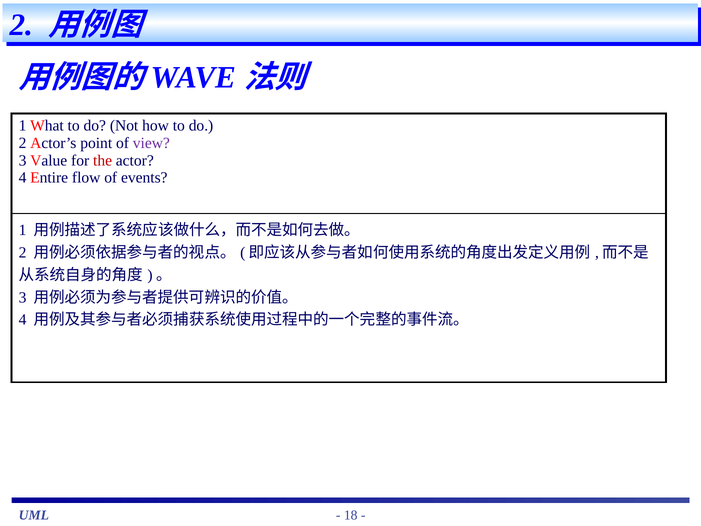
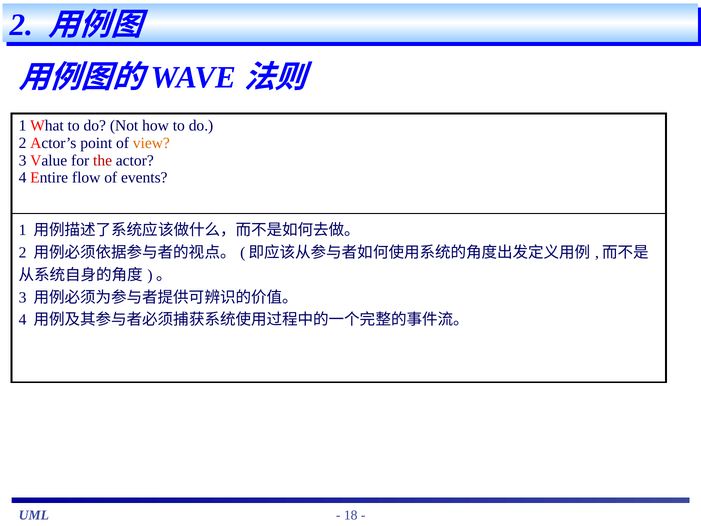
view colour: purple -> orange (151, 143)
